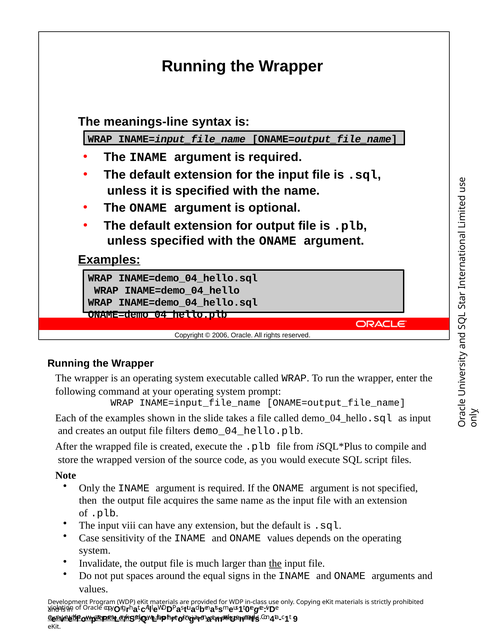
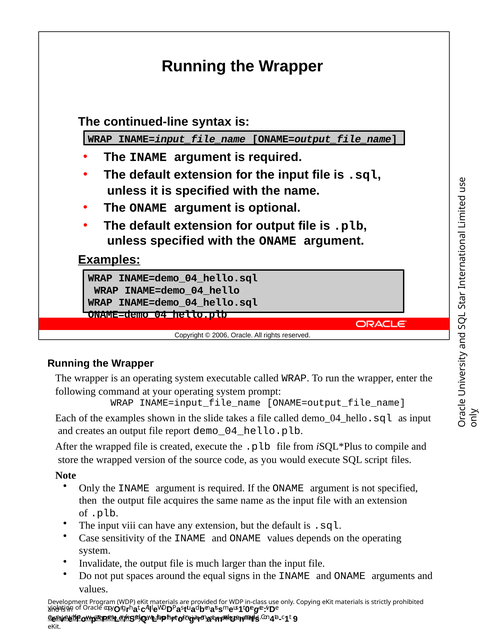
meanings-line: meanings-line -> continued-line (146, 122)
filters: filters -> report (178, 430)
the underline: present -> none (275, 563)
